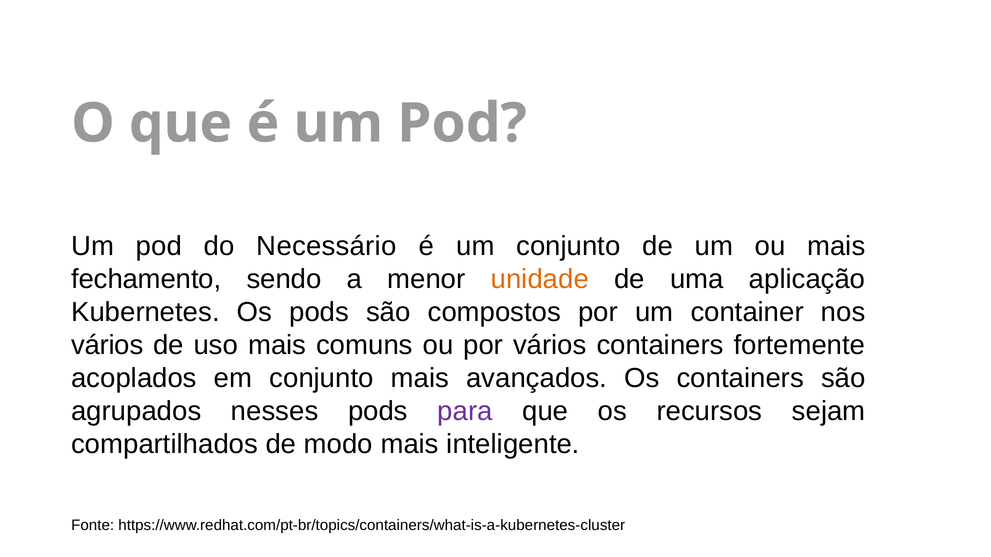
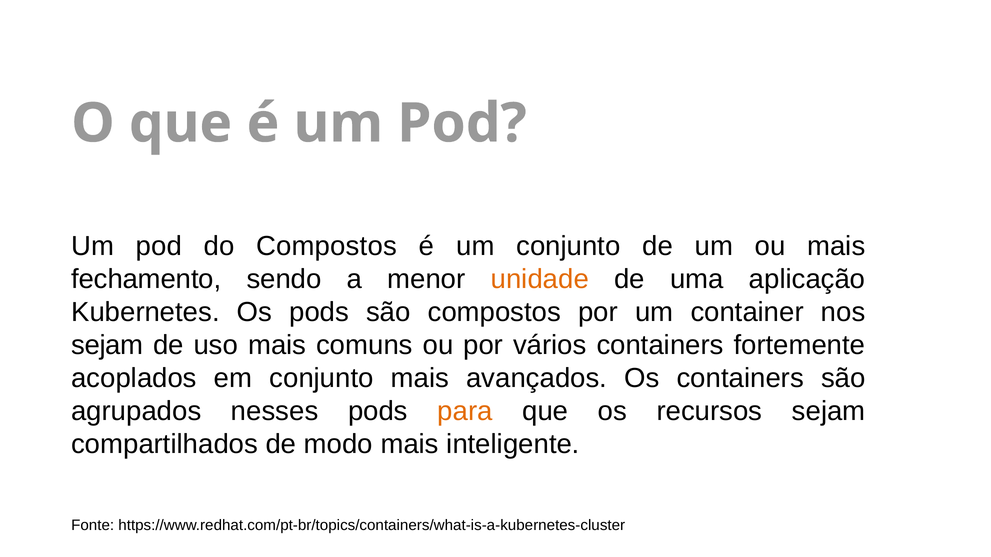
do Necessário: Necessário -> Compostos (327, 246)
vários: vários -> sejam (107, 345)
para colour: purple -> orange (465, 412)
